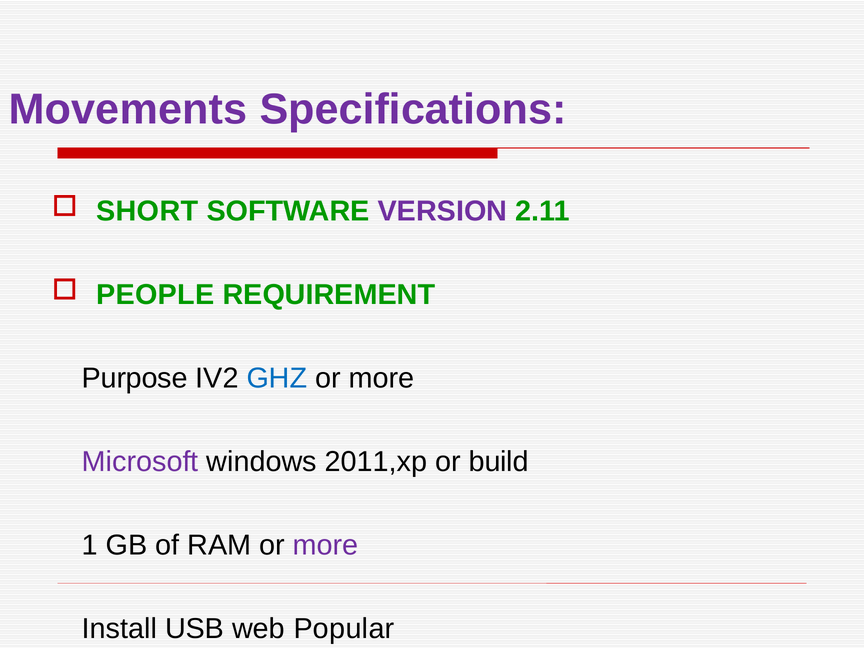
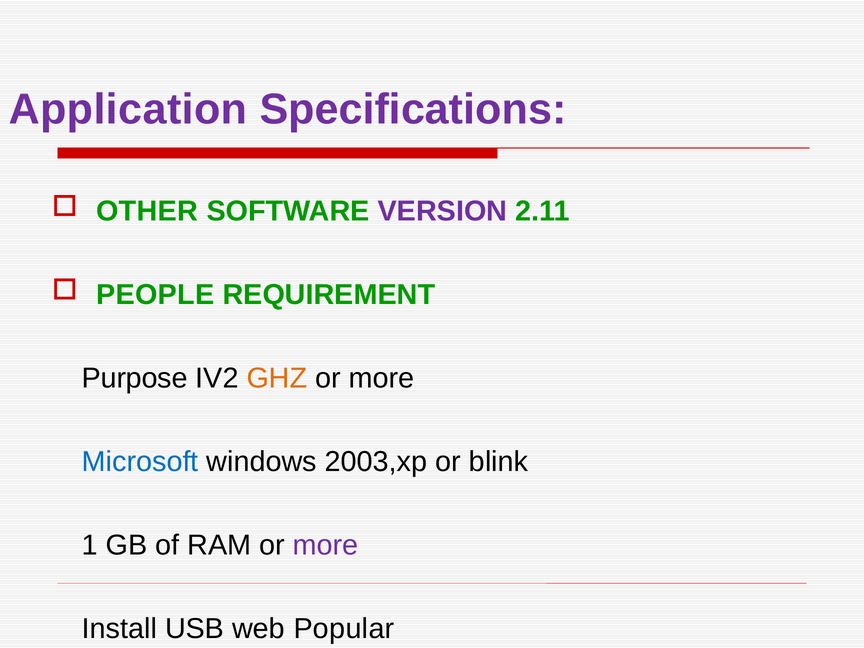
Movements: Movements -> Application (128, 110)
SHORT: SHORT -> OTHER (147, 211)
GHZ colour: blue -> orange (277, 378)
Microsoft colour: purple -> blue (140, 462)
2011,xp: 2011,xp -> 2003,xp (376, 462)
build: build -> blink (499, 462)
